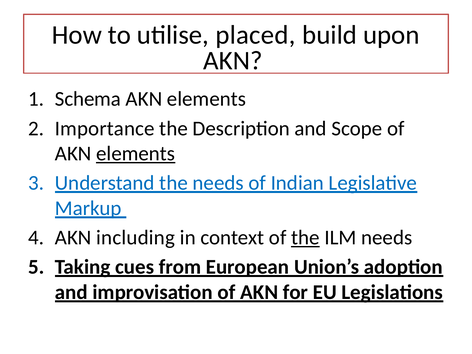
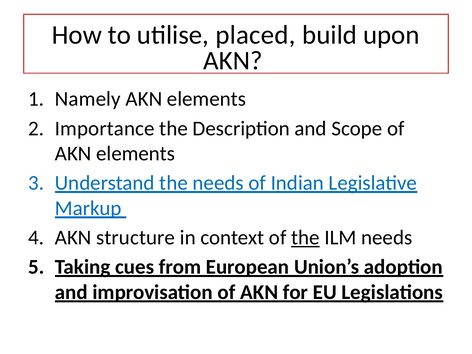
Schema: Schema -> Namely (88, 99)
elements underline: present -> none (136, 154)
including: including -> structure (136, 238)
